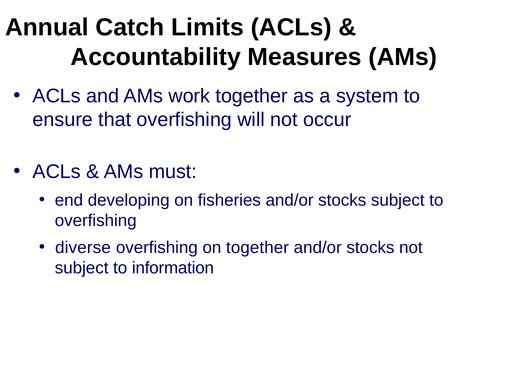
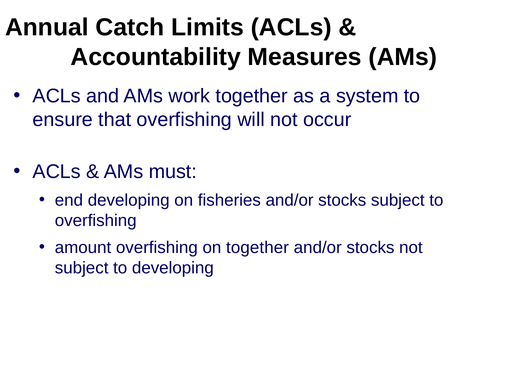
diverse: diverse -> amount (83, 248)
to information: information -> developing (173, 268)
